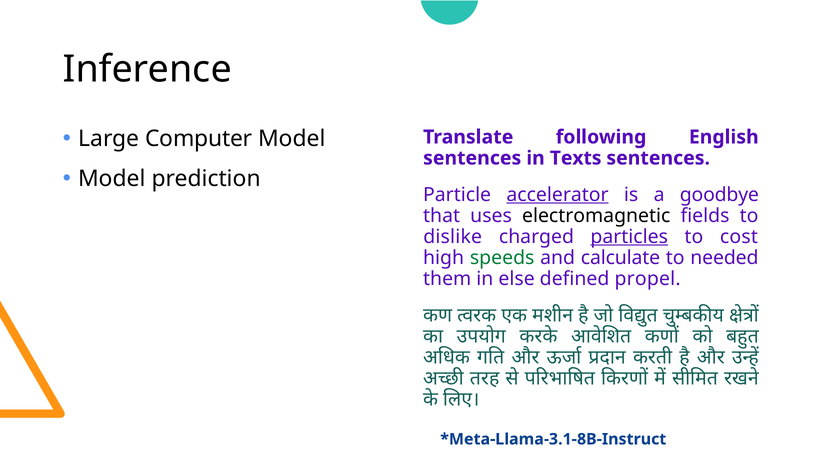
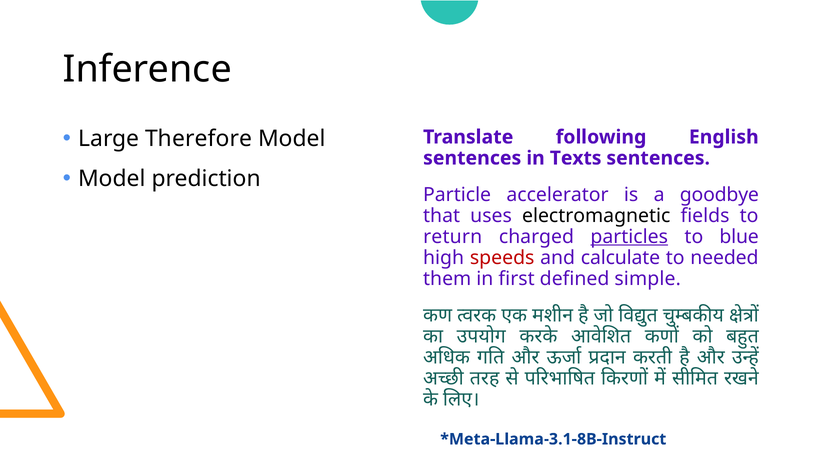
Computer: Computer -> Therefore (199, 139)
accelerator underline: present -> none (558, 195)
dislike: dislike -> return (453, 237)
cost: cost -> blue (739, 237)
speeds colour: green -> red (502, 258)
else: else -> first (517, 279)
propel: propel -> simple (648, 279)
